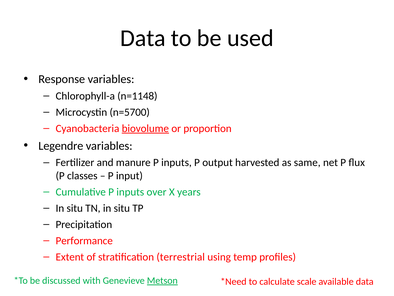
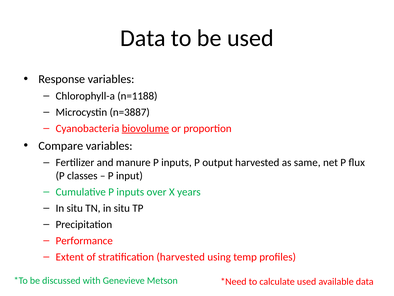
n=1148: n=1148 -> n=1188 (137, 96)
n=5700: n=5700 -> n=3887 (130, 112)
Legendre: Legendre -> Compare (61, 146)
stratification terrestrial: terrestrial -> harvested (181, 257)
Metson underline: present -> none (162, 280)
calculate scale: scale -> used (307, 281)
